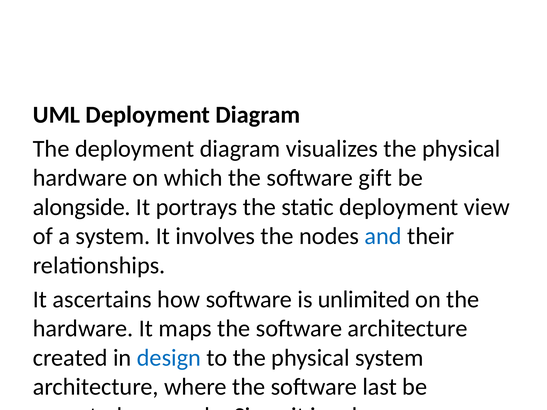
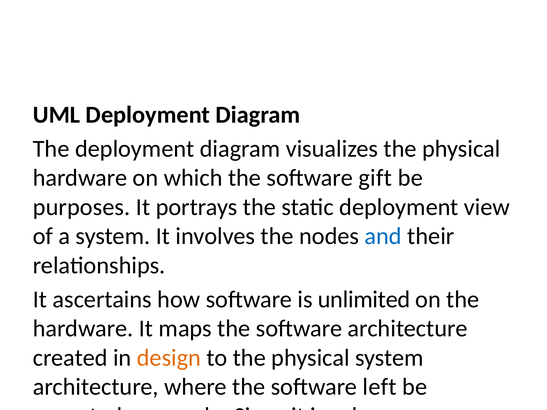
alongside: alongside -> purposes (82, 207)
design colour: blue -> orange (169, 358)
last: last -> left (380, 387)
